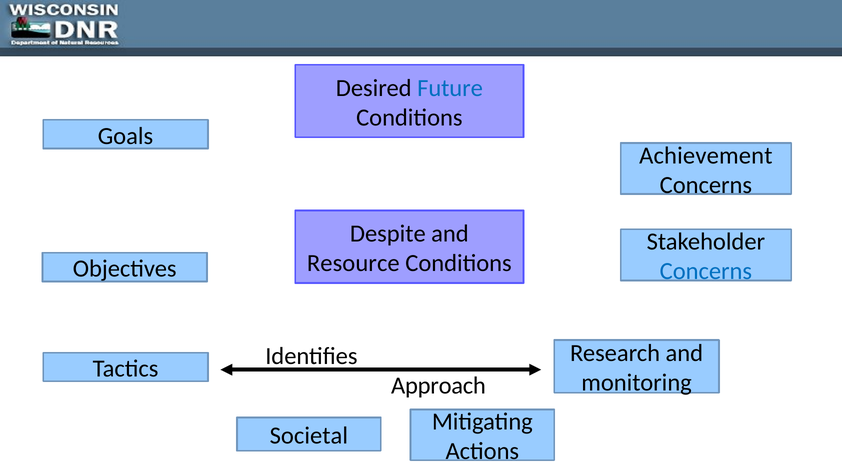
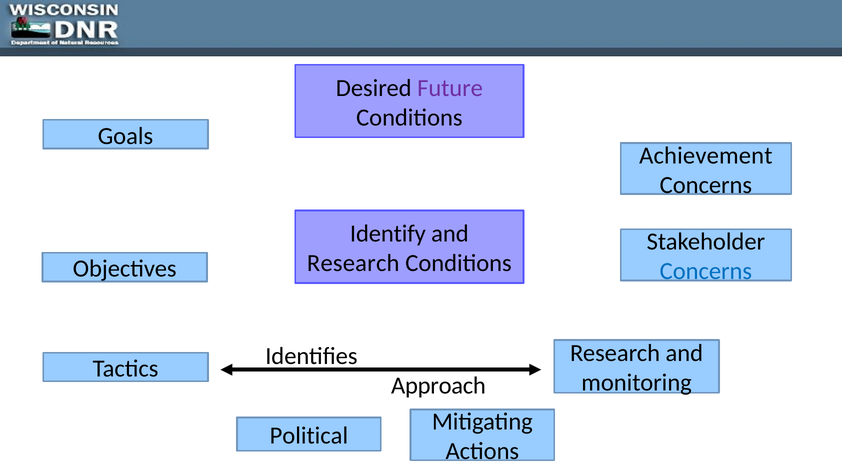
Future colour: blue -> purple (450, 88)
Despite: Despite -> Identify (388, 233)
Resource: Resource -> Research (353, 263)
Societal: Societal -> Political (309, 435)
